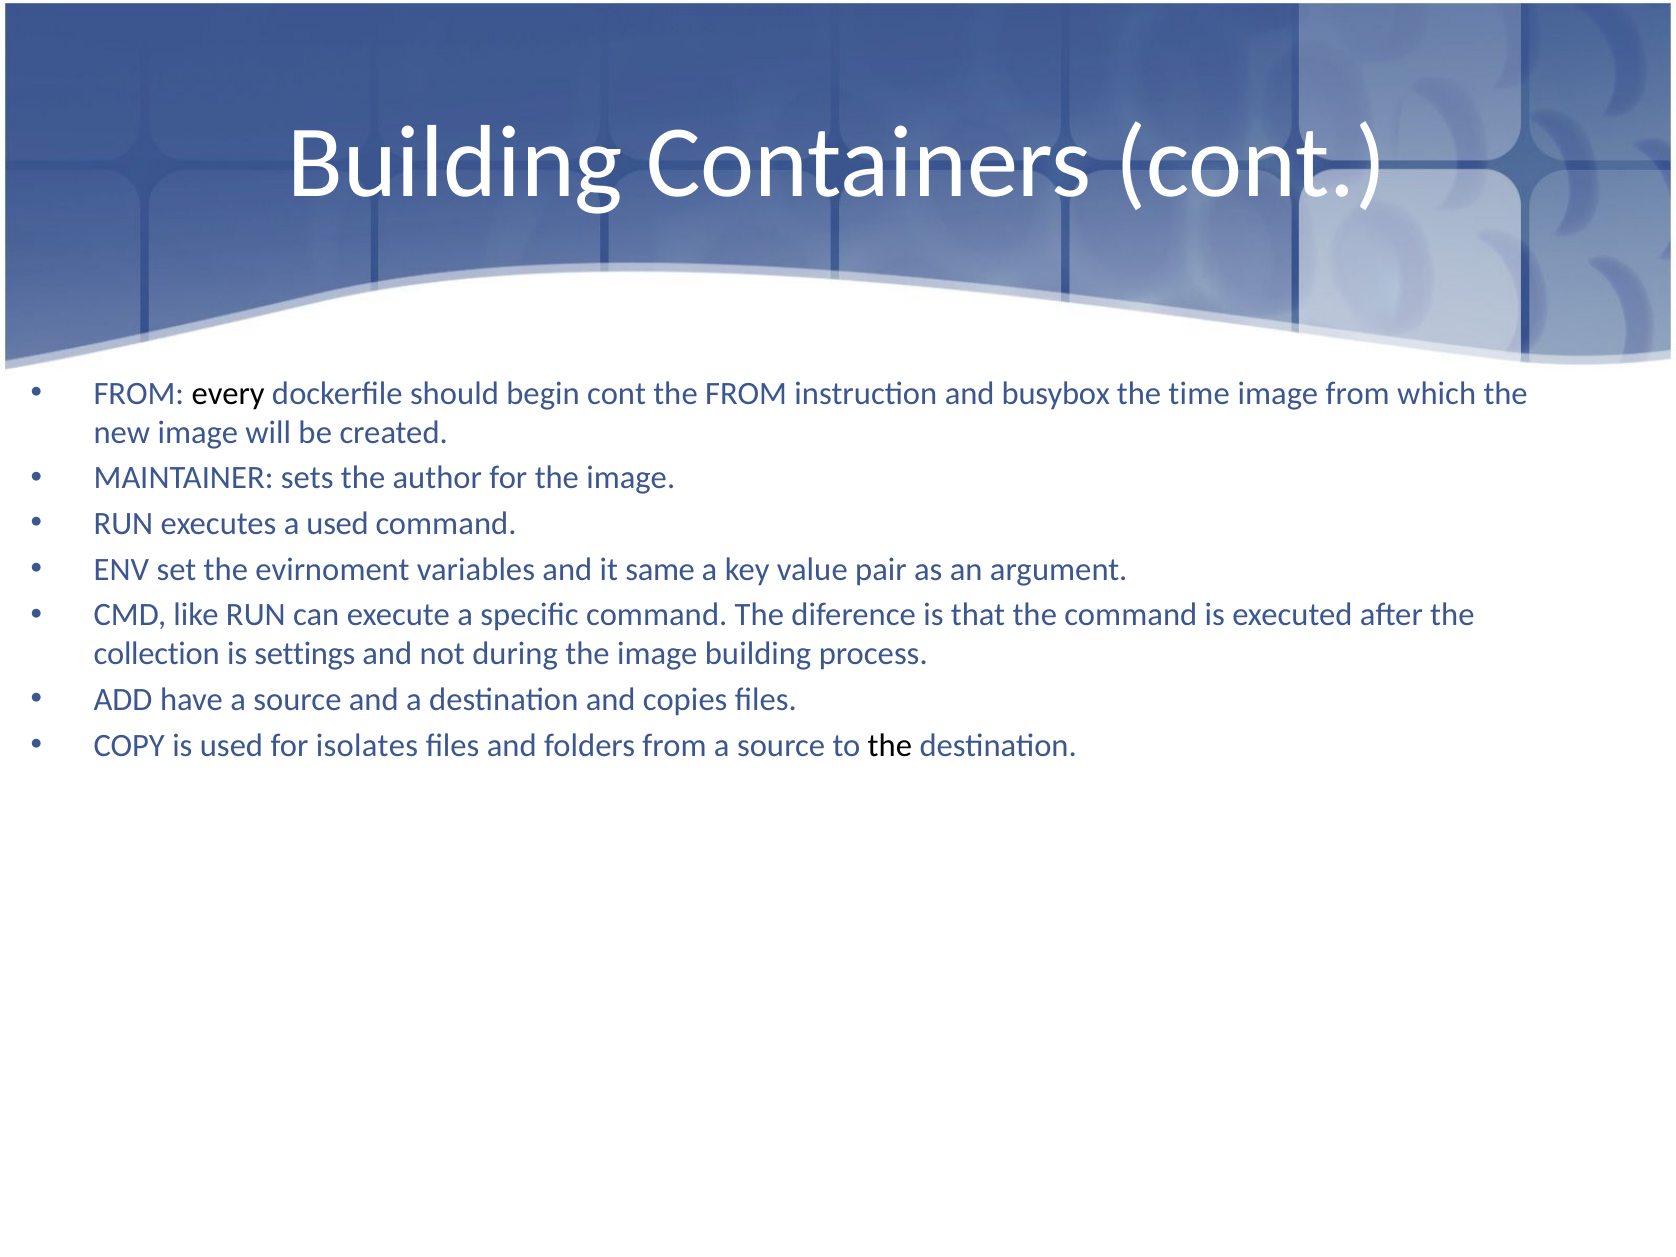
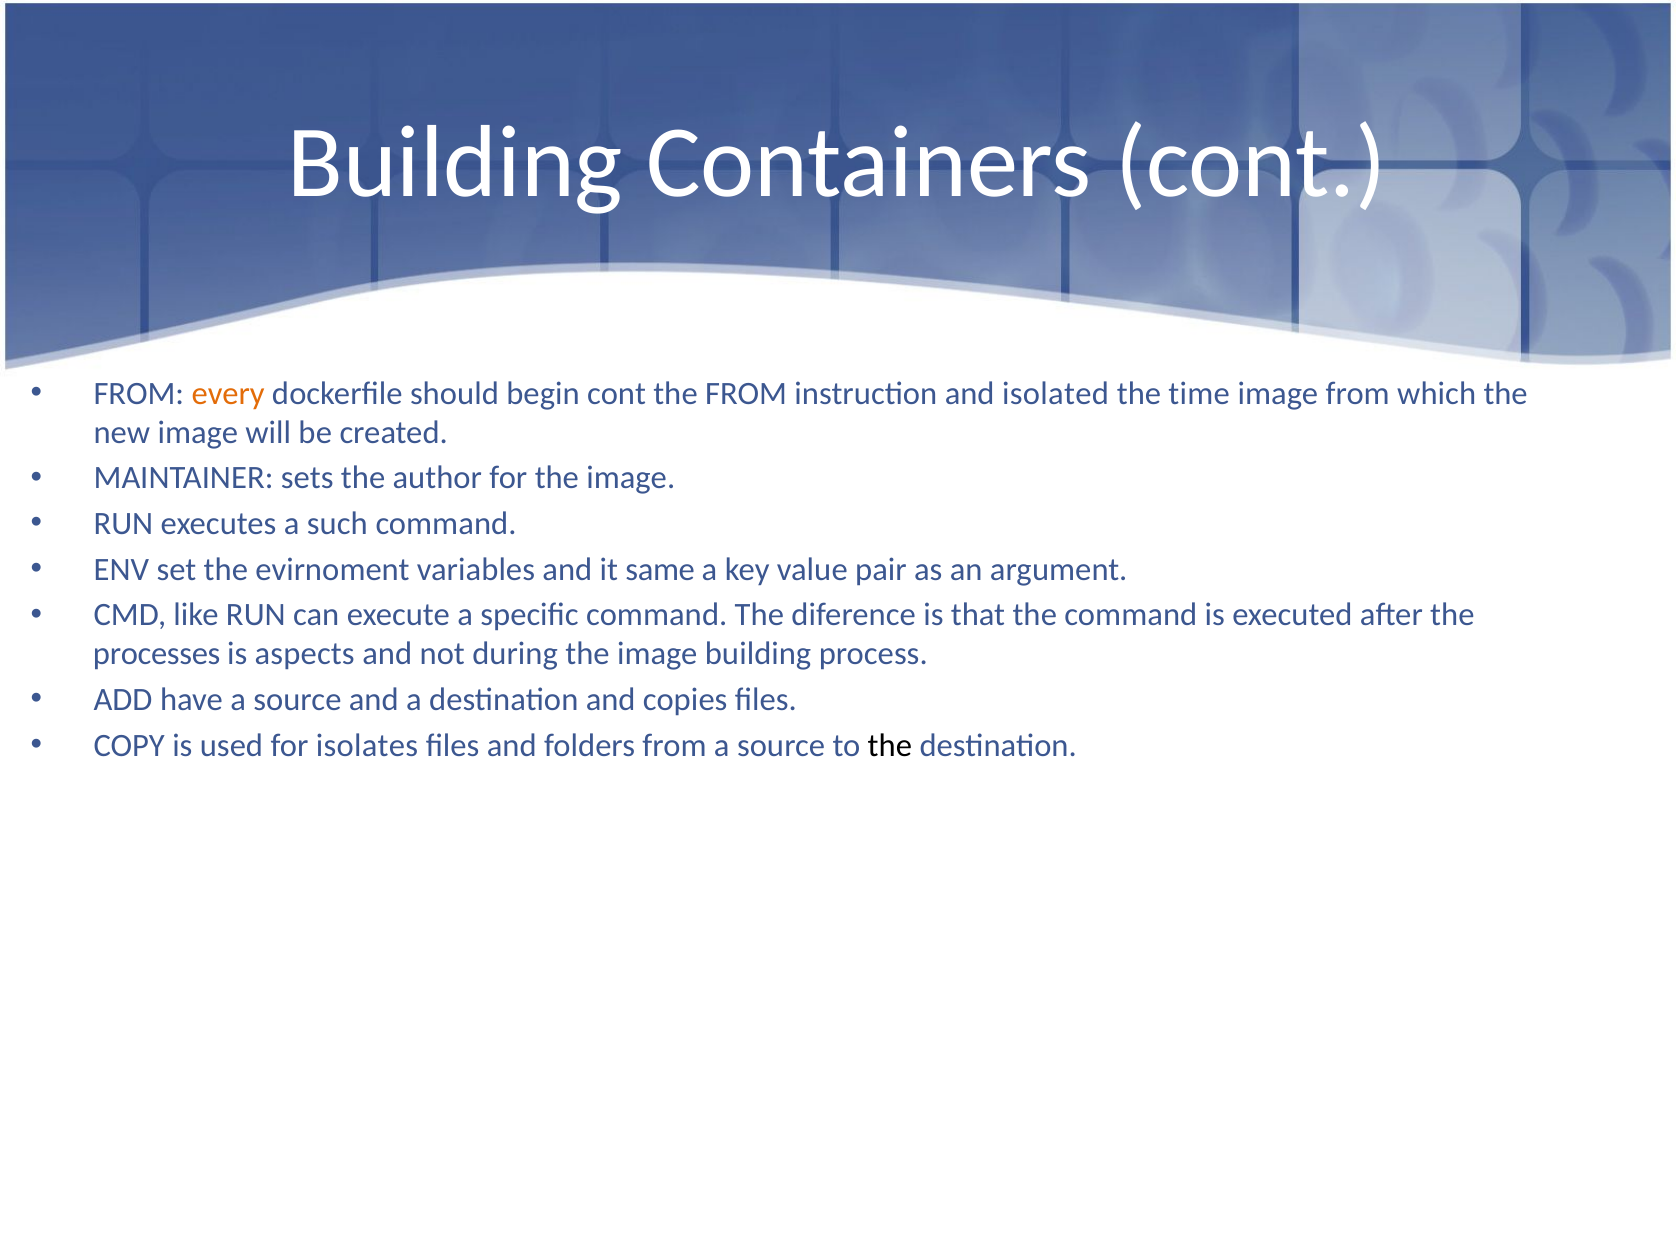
every colour: black -> orange (228, 393)
busybox: busybox -> isolated (1055, 393)
a used: used -> such (337, 524)
collection: collection -> processes (157, 654)
settings: settings -> aspects (305, 654)
